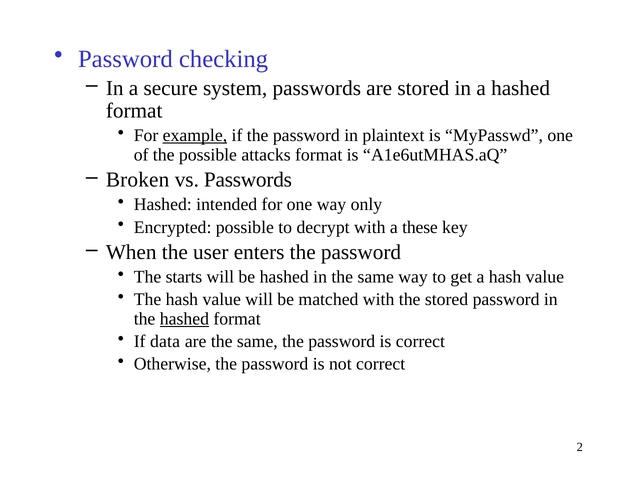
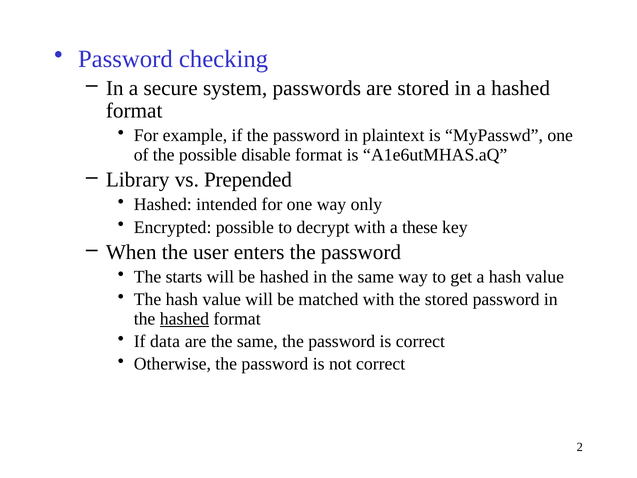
example underline: present -> none (195, 135)
attacks: attacks -> disable (266, 155)
Broken: Broken -> Library (138, 180)
vs Passwords: Passwords -> Prepended (248, 180)
